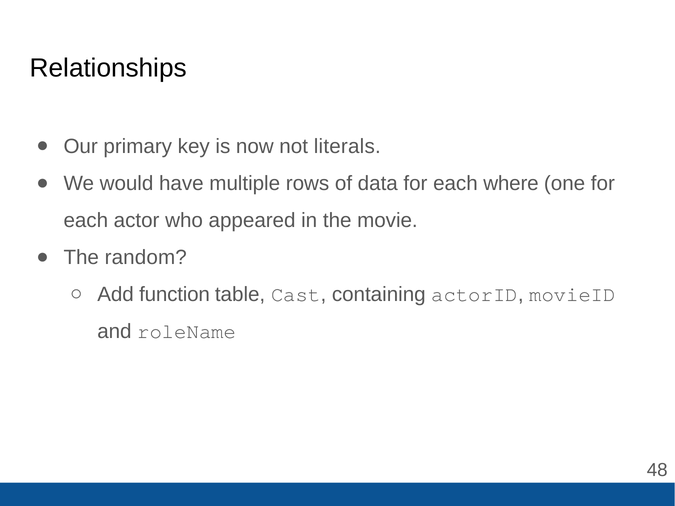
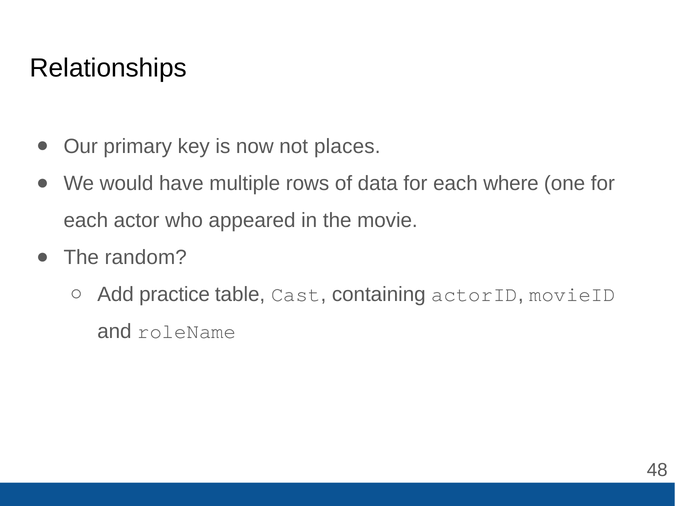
literals: literals -> places (347, 146)
function: function -> practice (175, 295)
